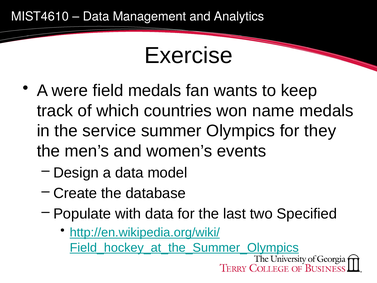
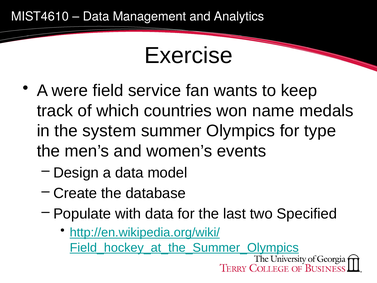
field medals: medals -> service (155, 91)
service: service -> system (109, 131)
they: they -> type (320, 131)
